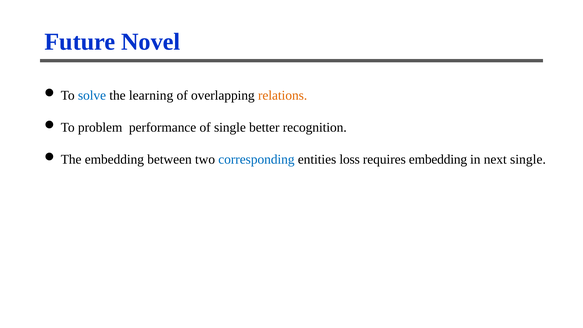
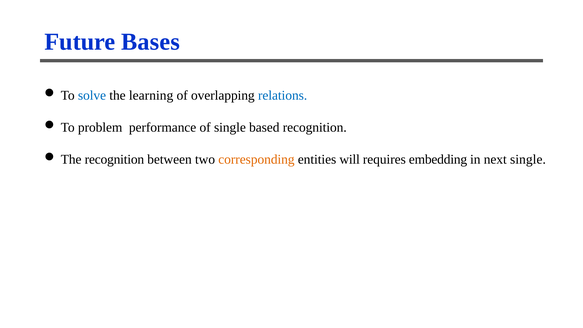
Novel: Novel -> Bases (151, 42)
relations colour: orange -> blue (283, 95)
better: better -> based (264, 127)
embedding: embedding -> recognition (114, 159)
corresponding colour: blue -> orange (256, 159)
loss: loss -> will (350, 159)
